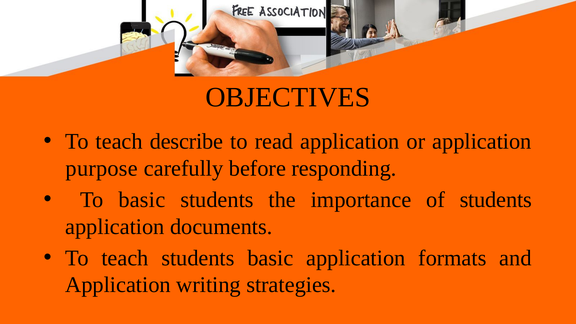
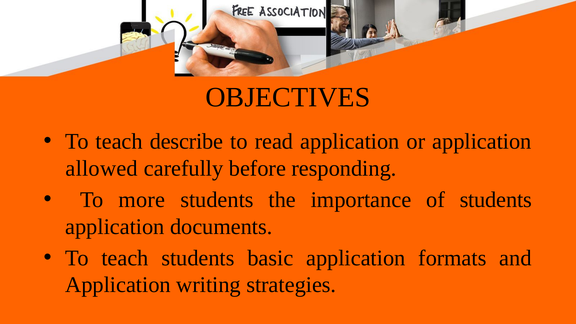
purpose: purpose -> allowed (102, 168)
To basic: basic -> more (142, 200)
